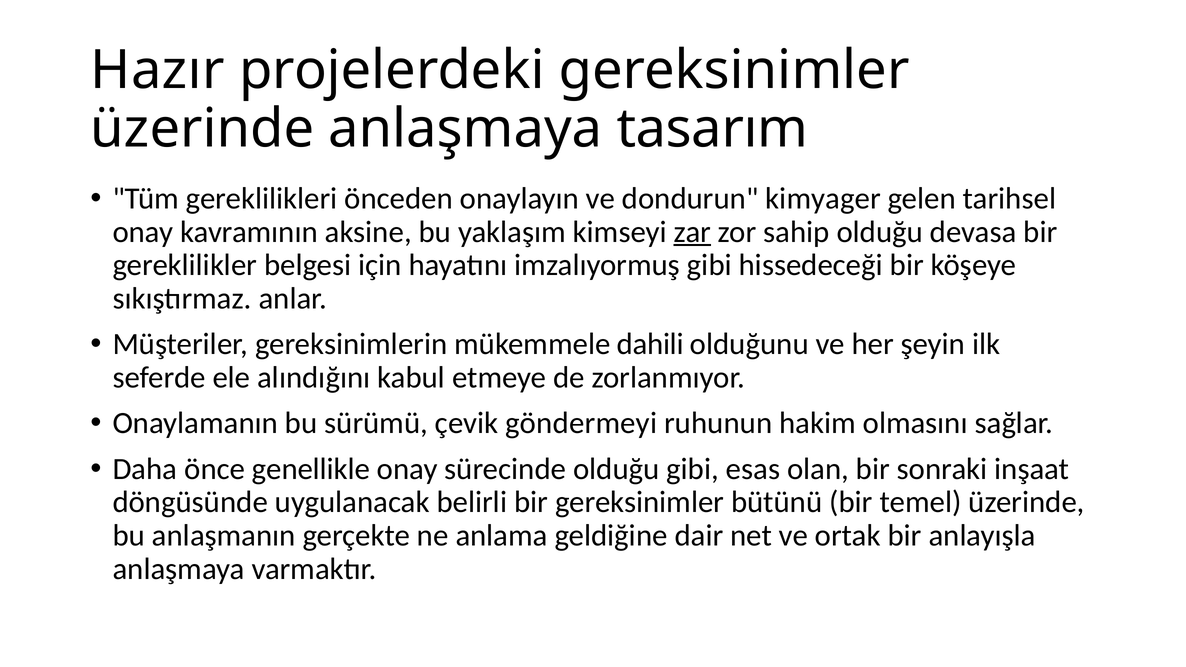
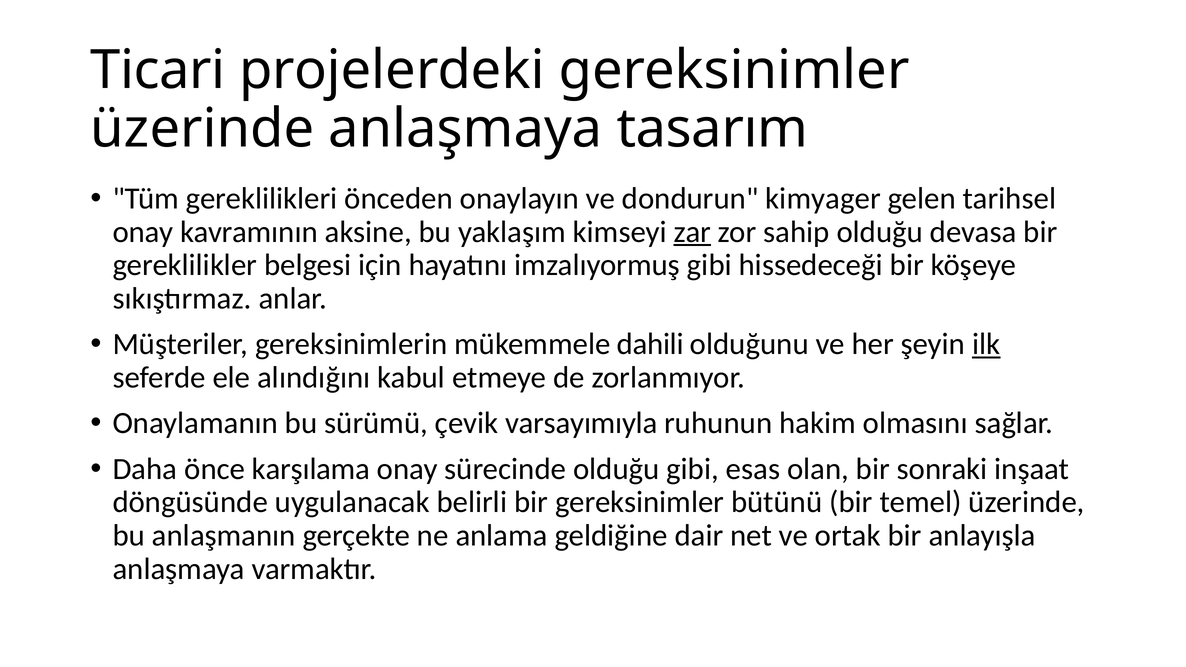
Hazır: Hazır -> Ticari (158, 70)
ilk underline: none -> present (986, 344)
göndermeyi: göndermeyi -> varsayımıyla (581, 423)
genellikle: genellikle -> karşılama (311, 469)
